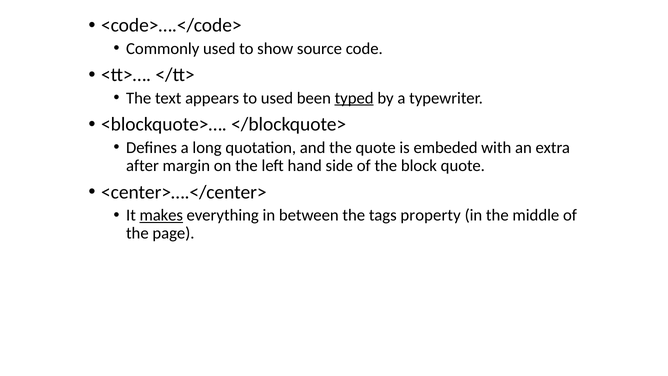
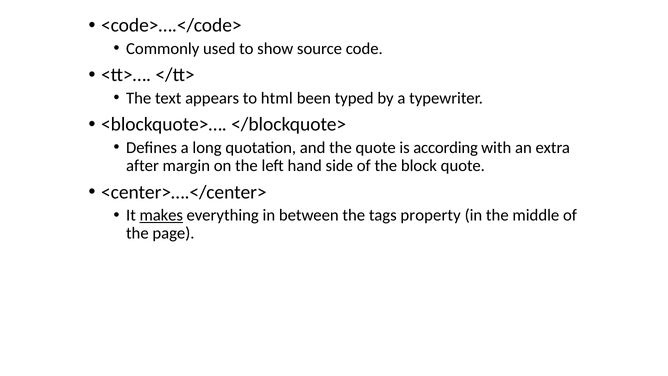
to used: used -> html (277, 98)
typed underline: present -> none (354, 98)
embeded: embeded -> according (446, 147)
